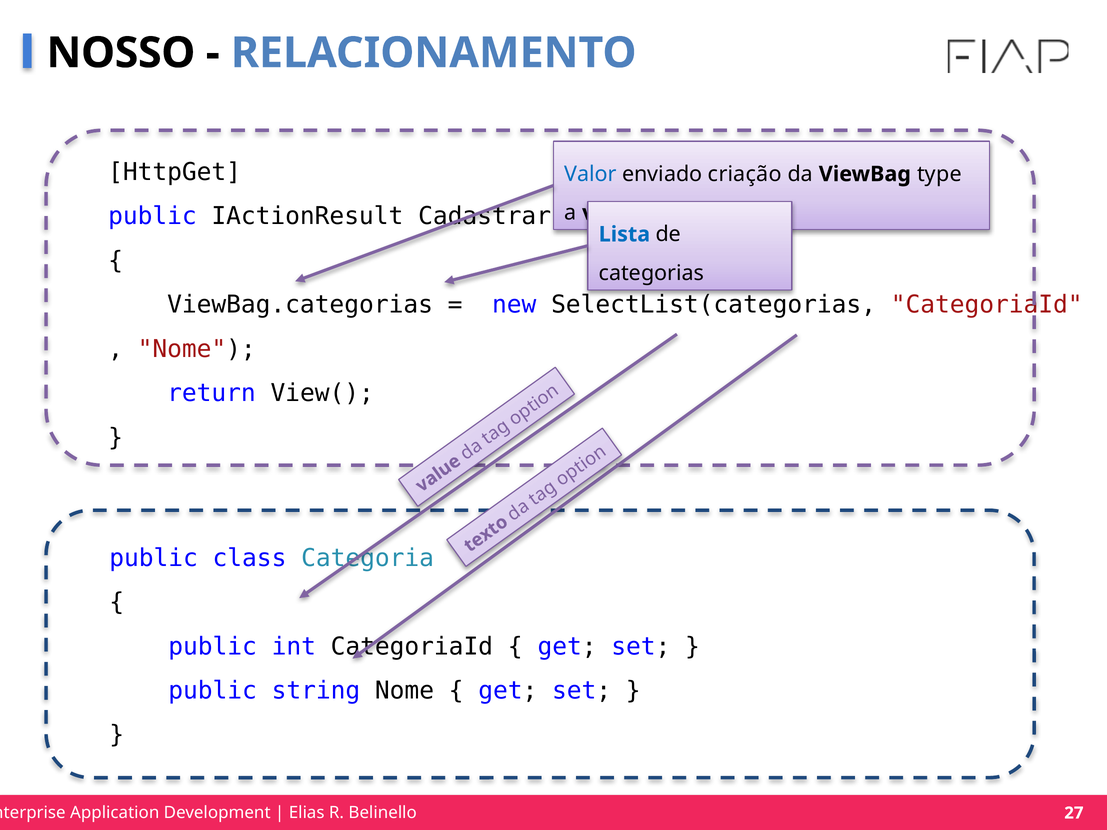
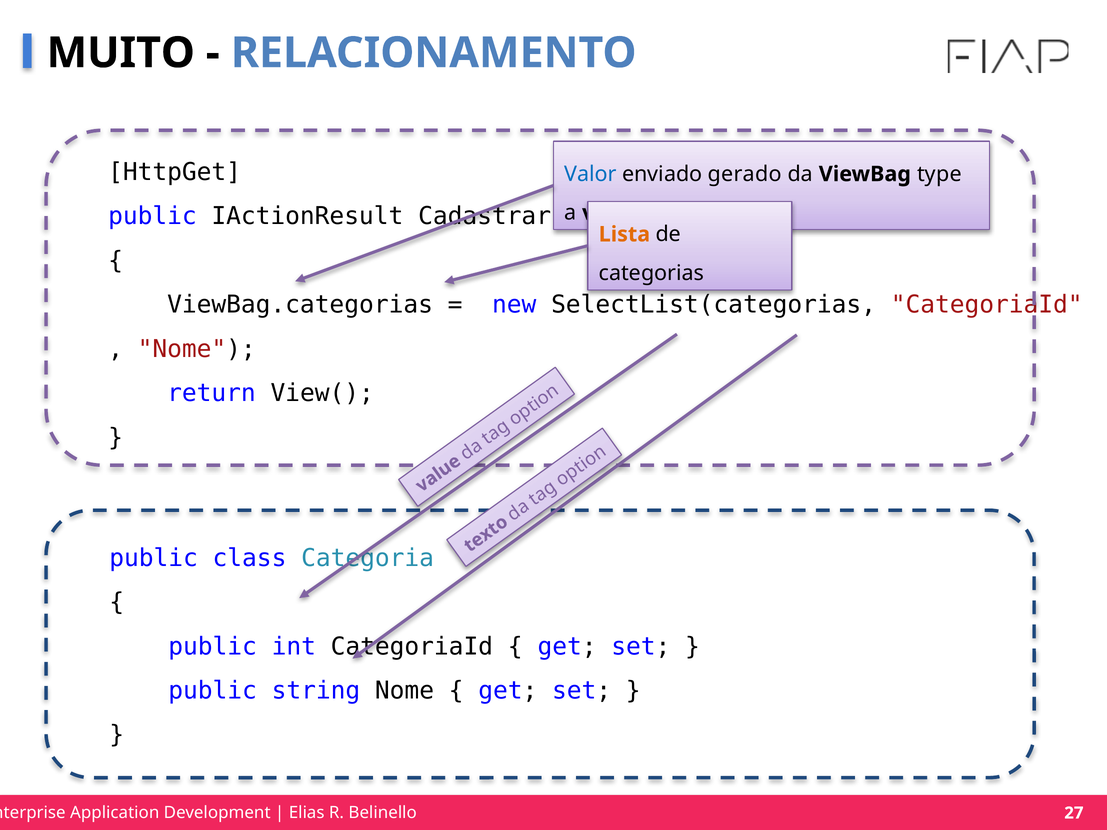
NOSSO: NOSSO -> MUITO (121, 53)
criação: criação -> gerado (745, 174)
Lista colour: blue -> orange (624, 234)
